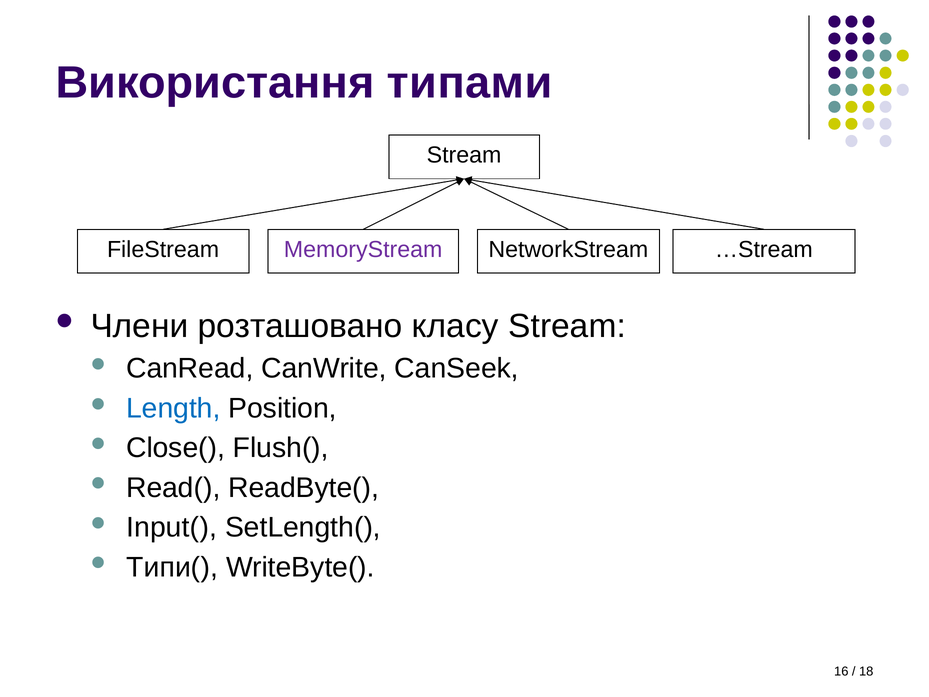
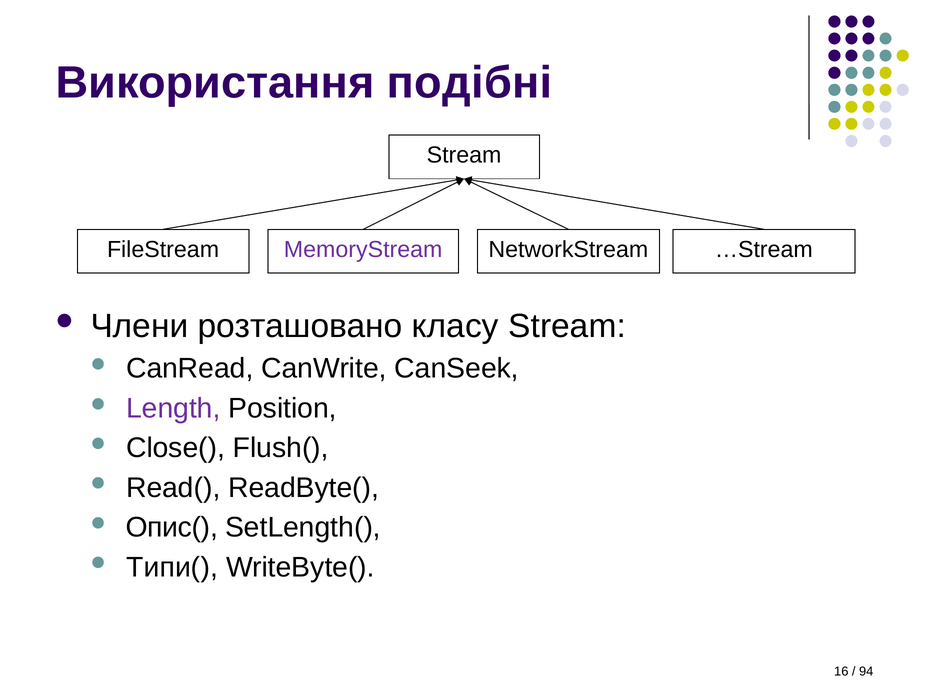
типами: типами -> подібні (470, 83)
Length colour: blue -> purple (173, 408)
Input(: Input( -> Опис( (172, 527)
18: 18 -> 94 (866, 671)
